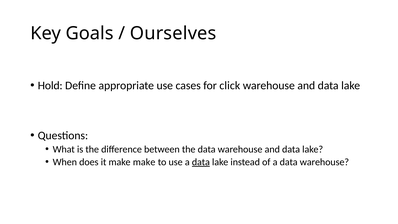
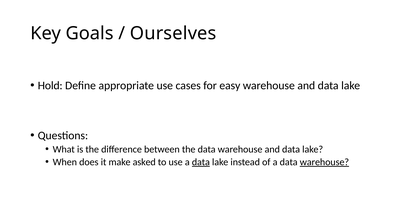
click: click -> easy (230, 85)
make make: make -> asked (144, 162)
warehouse underline: none -> present (324, 162)
